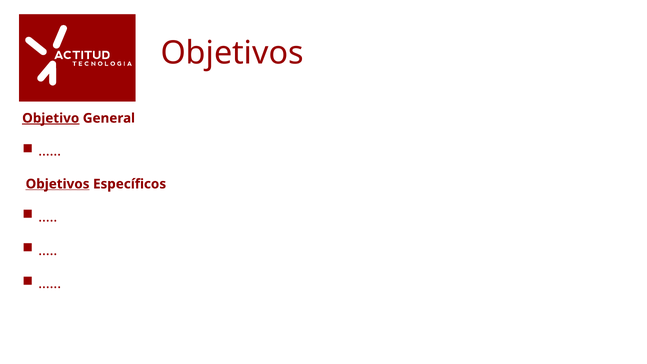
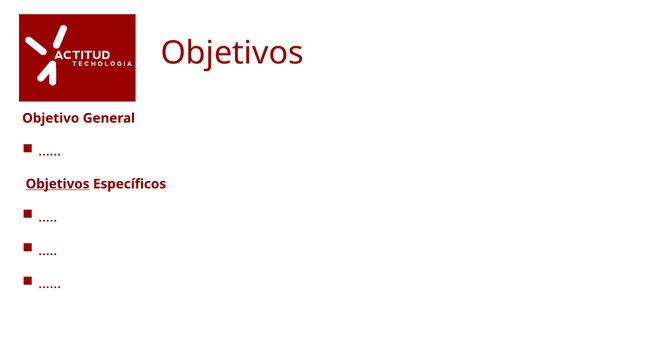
Objetivo underline: present -> none (51, 118)
